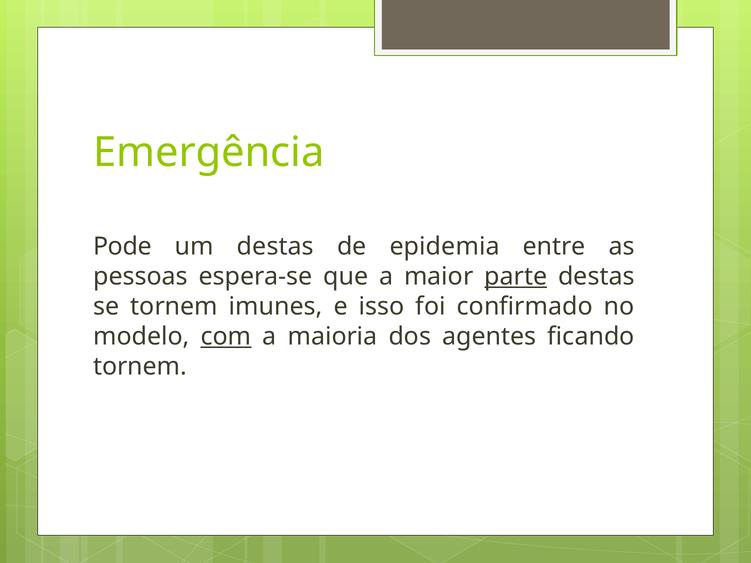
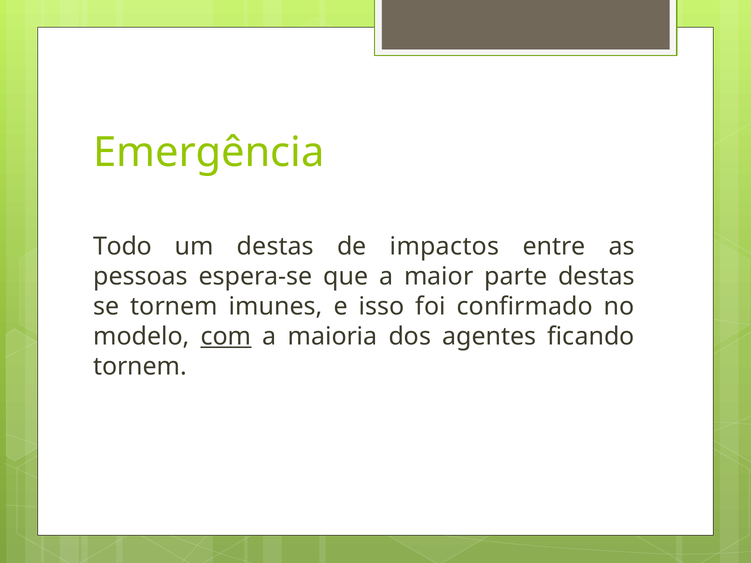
Pode: Pode -> Todo (123, 246)
epidemia: epidemia -> impactos (445, 246)
parte underline: present -> none (516, 276)
